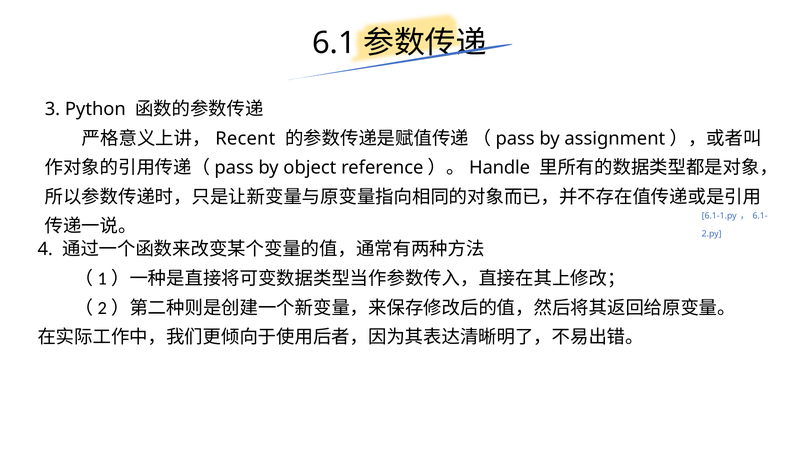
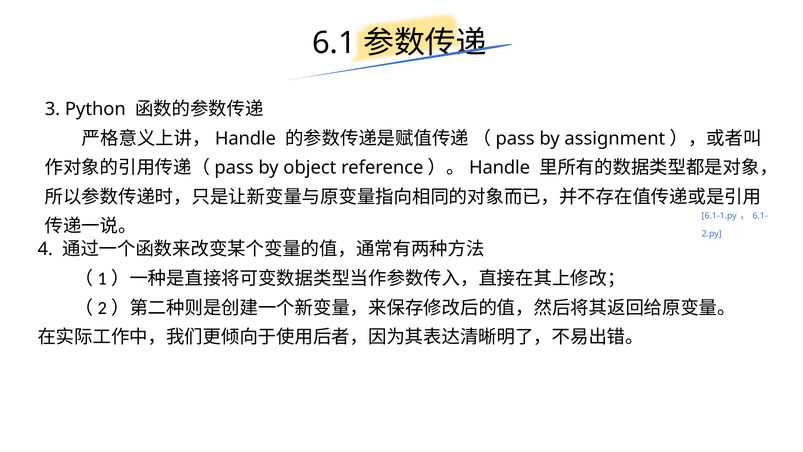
Recent: Recent -> Handle (245, 138)
